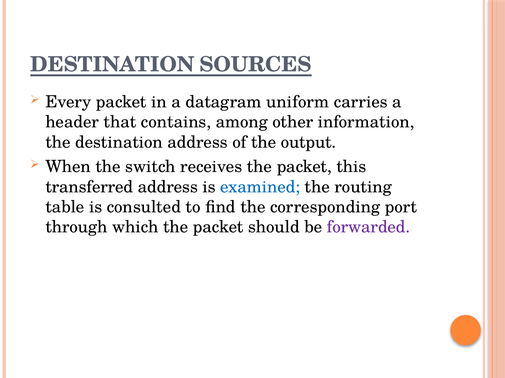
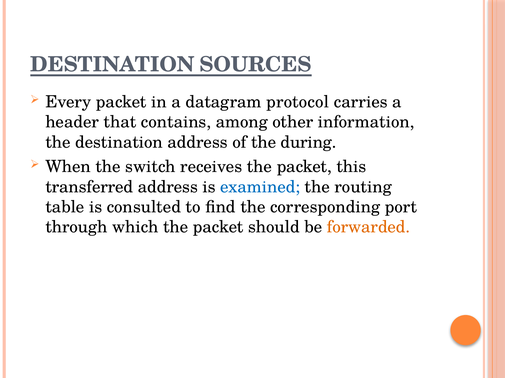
uniform: uniform -> protocol (298, 102)
output: output -> during (309, 143)
forwarded colour: purple -> orange (369, 228)
